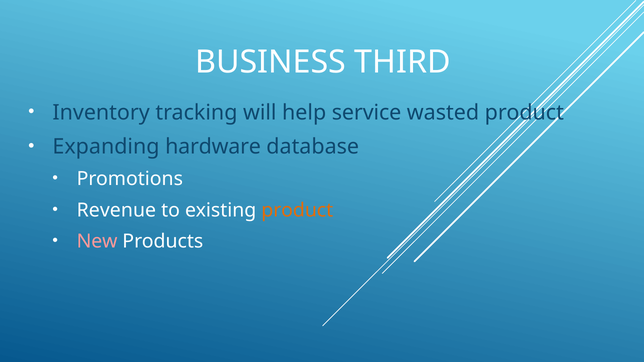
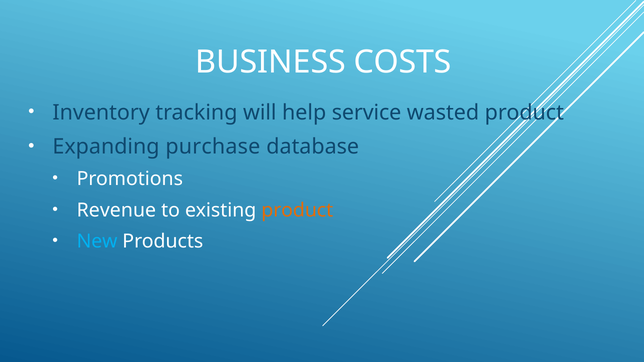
THIRD: THIRD -> COSTS (403, 62)
hardware: hardware -> purchase (213, 147)
New colour: pink -> light blue (97, 242)
